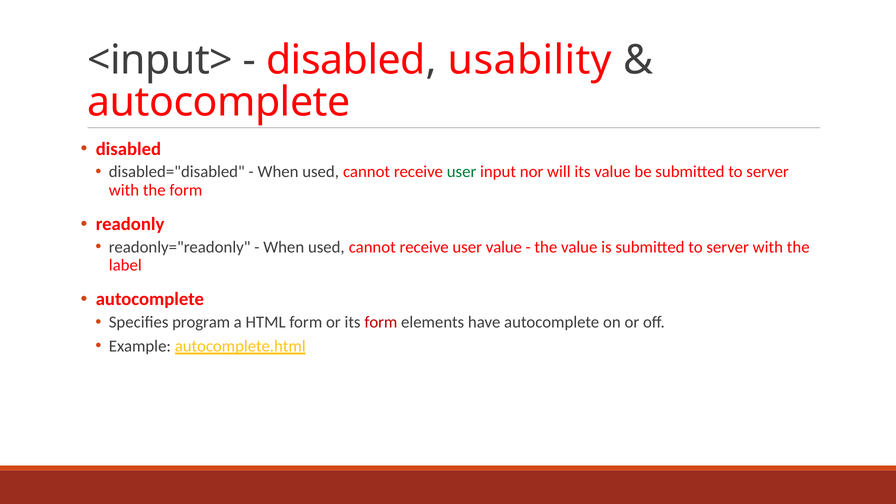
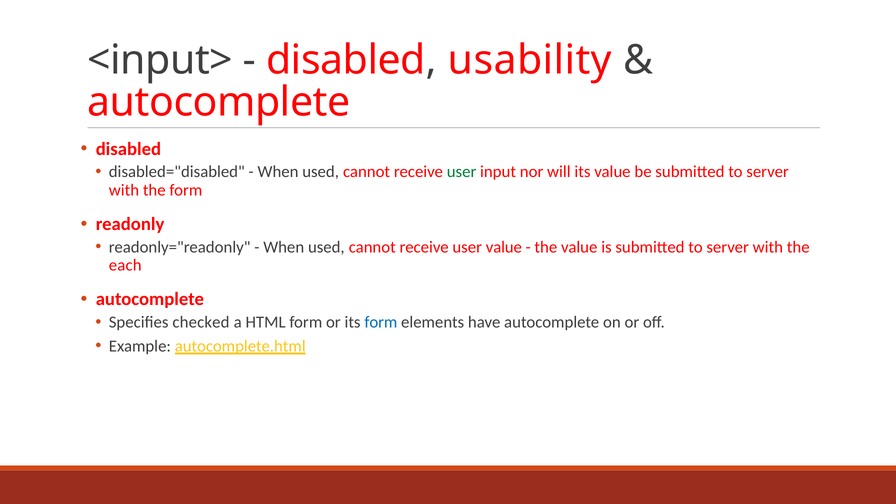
label: label -> each (125, 265)
program: program -> checked (201, 322)
form colour: red -> blue (381, 322)
